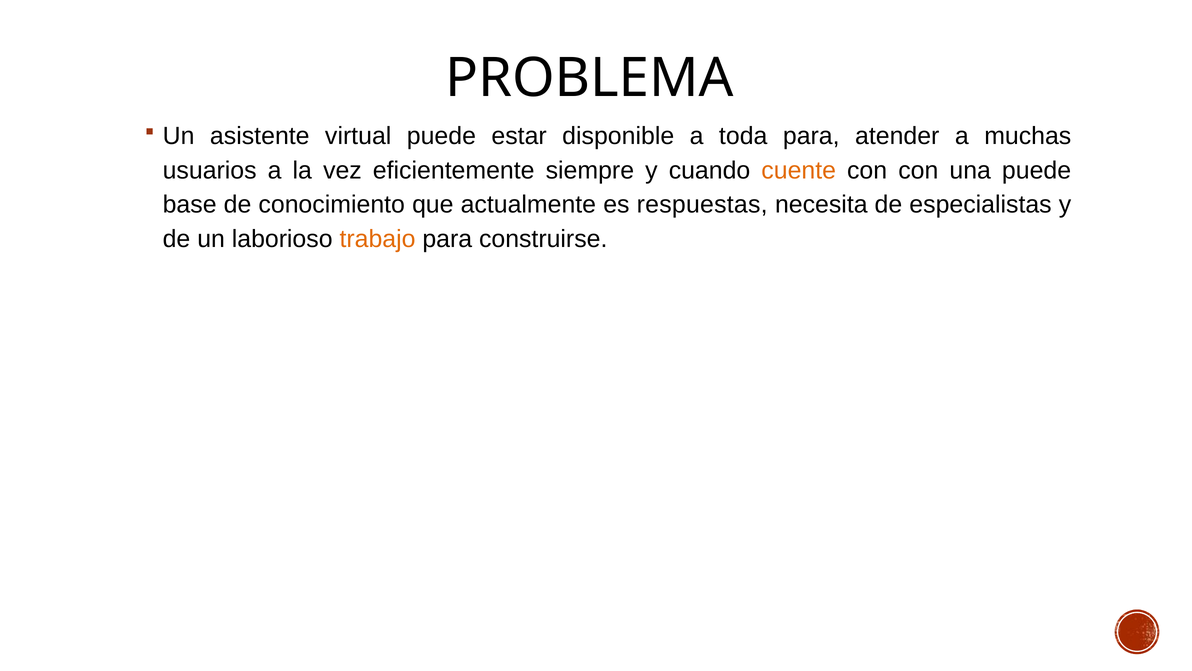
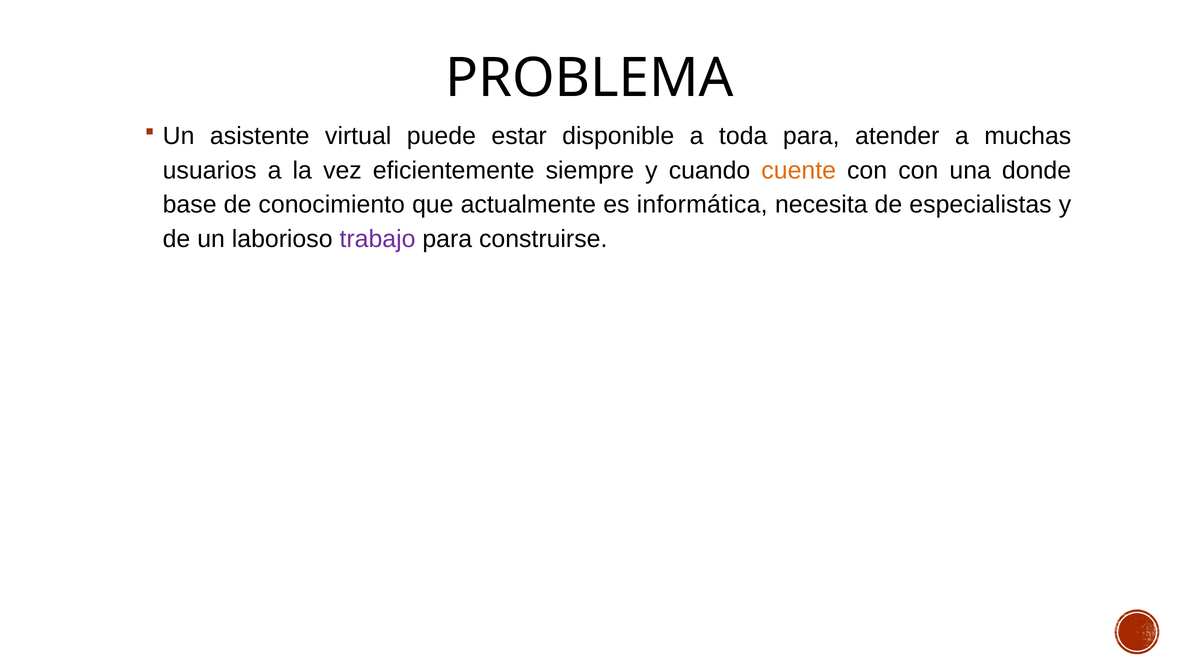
una puede: puede -> donde (1037, 170)
respuestas: respuestas -> informática (702, 204)
trabajo colour: orange -> purple (378, 239)
